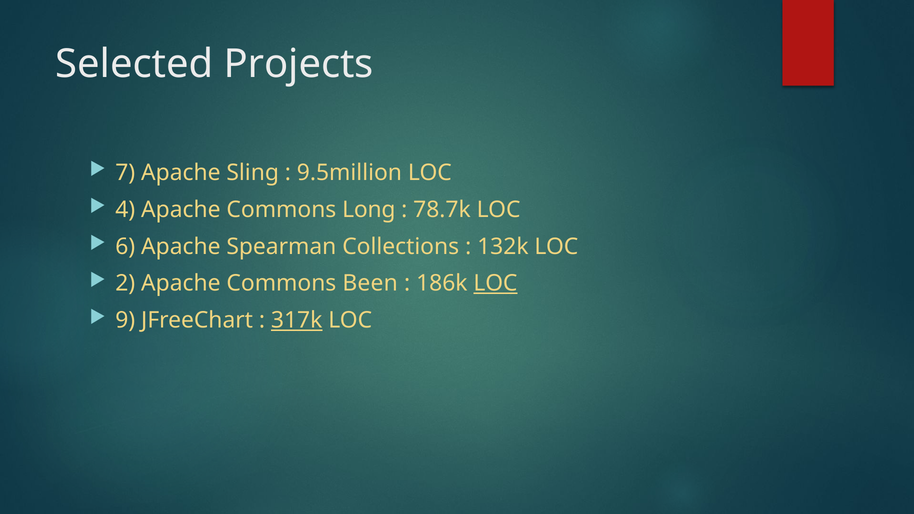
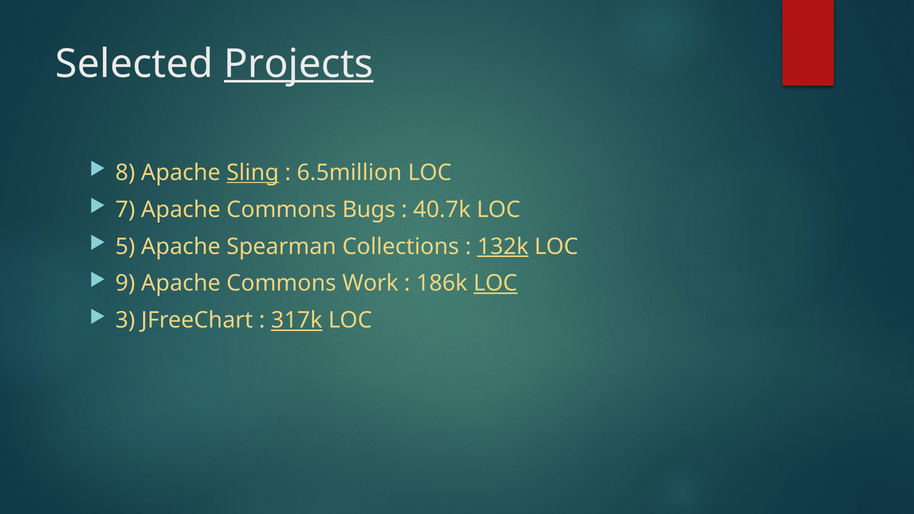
Projects underline: none -> present (299, 64)
7: 7 -> 8 (125, 173)
Sling underline: none -> present (253, 173)
9.5million: 9.5million -> 6.5million (349, 173)
4: 4 -> 7 (125, 210)
Long: Long -> Bugs (369, 210)
78.7k: 78.7k -> 40.7k (442, 210)
6: 6 -> 5 (125, 247)
132k underline: none -> present (503, 247)
2: 2 -> 9 (125, 283)
Been: Been -> Work (370, 283)
9: 9 -> 3 (125, 320)
